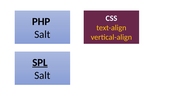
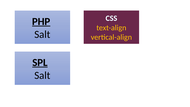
PHP underline: none -> present (41, 21)
